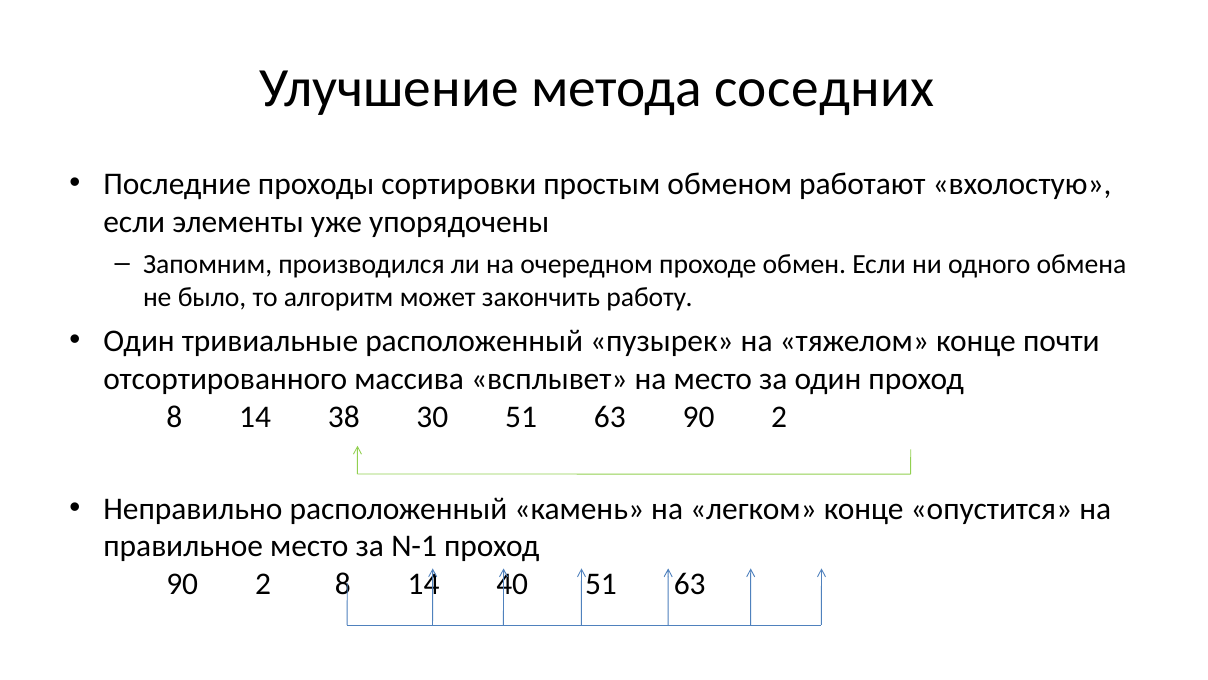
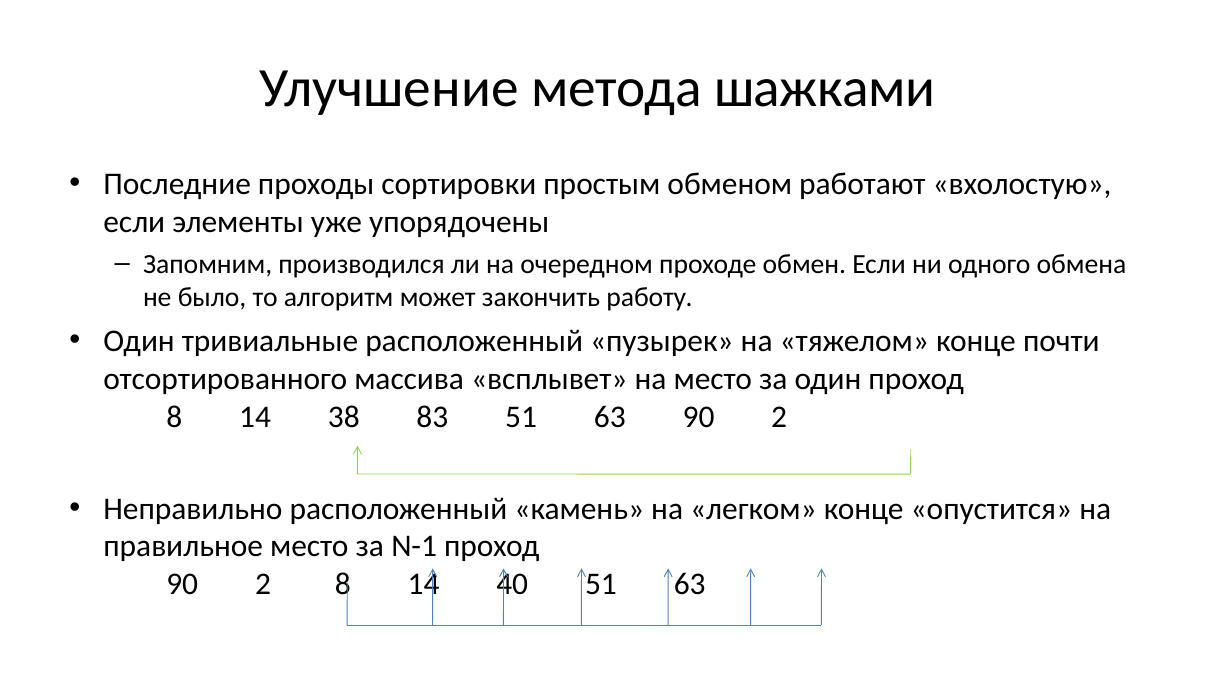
соседних: соседних -> шажками (825, 88)
30: 30 -> 83 (432, 417)
